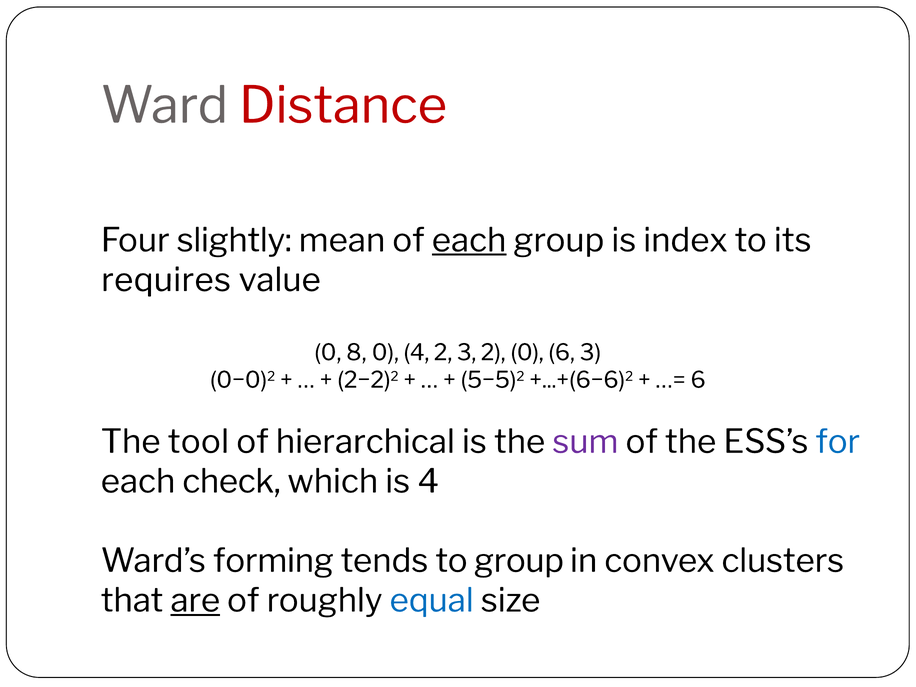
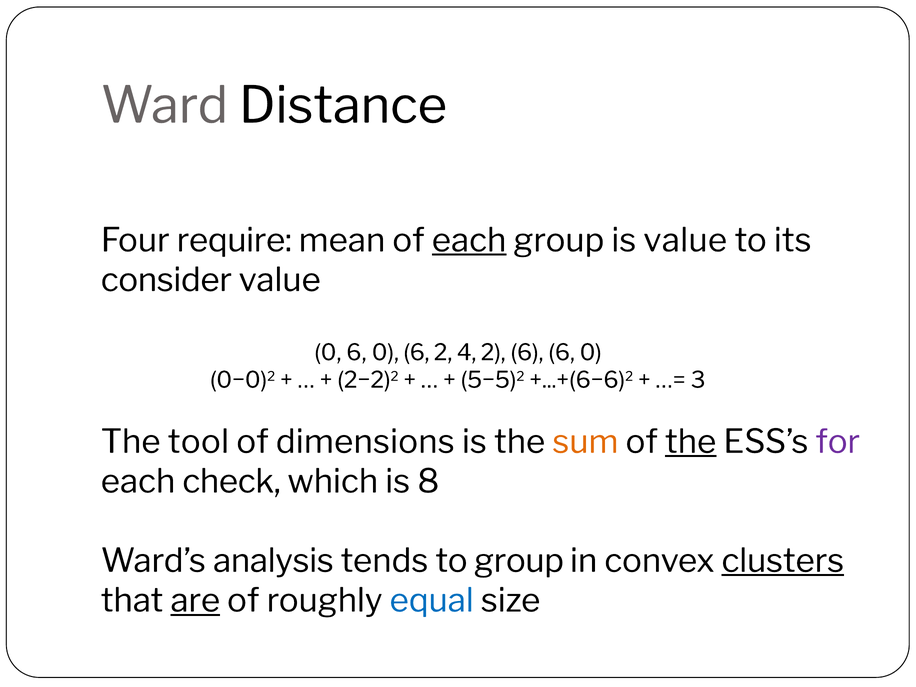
Distance colour: red -> black (343, 106)
slightly: slightly -> require (234, 240)
is index: index -> value (685, 240)
requires: requires -> consider (166, 280)
8: 8 -> 6 (356, 353)
4: 4 -> 6 (416, 353)
2 3: 3 -> 4 (467, 353)
2 0: 0 -> 6 (527, 353)
3: 3 -> 0 (591, 353)
6: 6 -> 3 (698, 380)
hierarchical: hierarchical -> dimensions (365, 442)
sum colour: purple -> orange (585, 442)
the underline: none -> present (691, 442)
for colour: blue -> purple (838, 442)
is 4: 4 -> 8 (428, 482)
forming: forming -> analysis (273, 561)
clusters underline: none -> present (783, 561)
